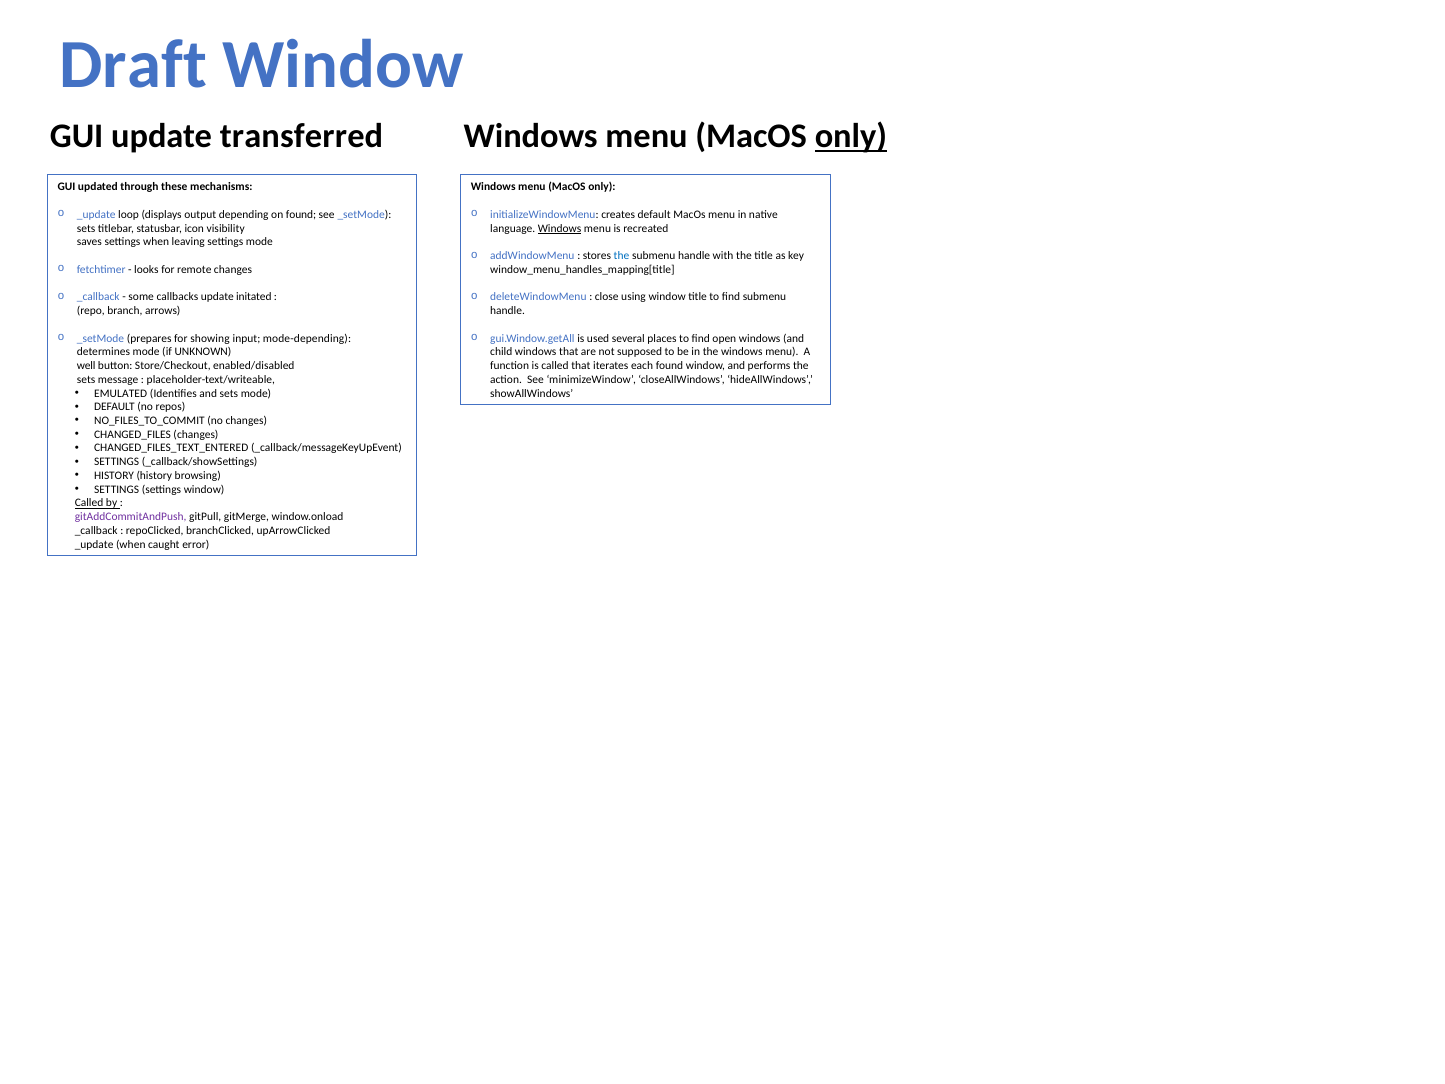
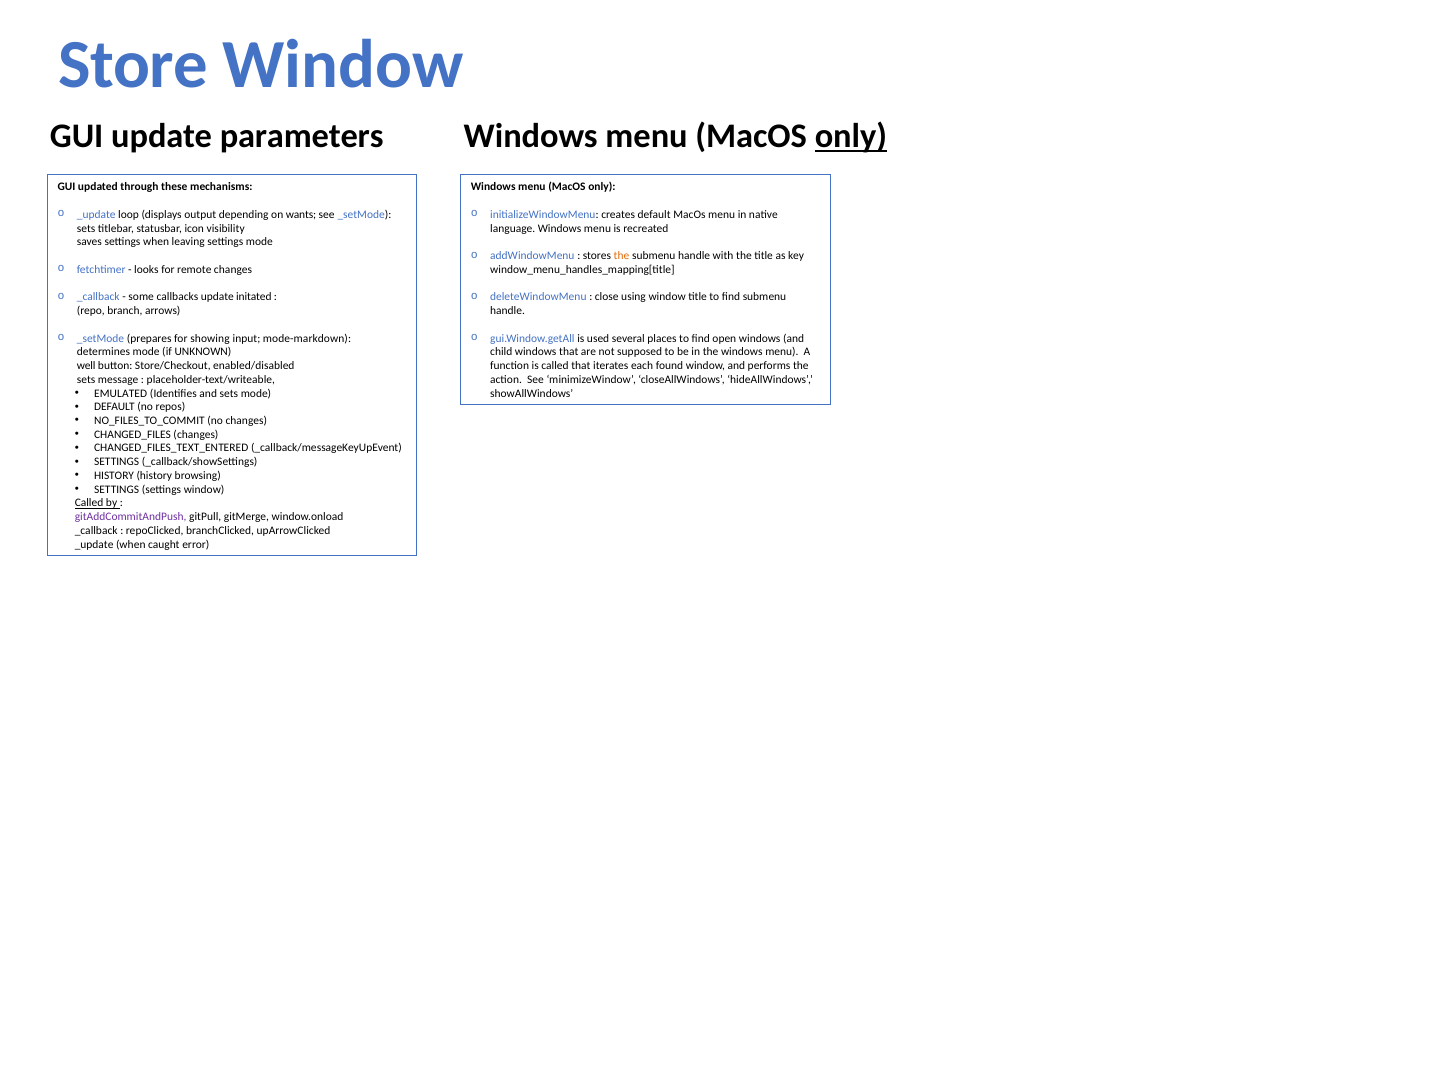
Draft: Draft -> Store (134, 65)
transferred: transferred -> parameters (302, 136)
on found: found -> wants (301, 215)
Windows underline: present -> none (560, 228)
the colour: blue -> orange (621, 256)
mode-depending: mode-depending -> mode-markdown (307, 338)
